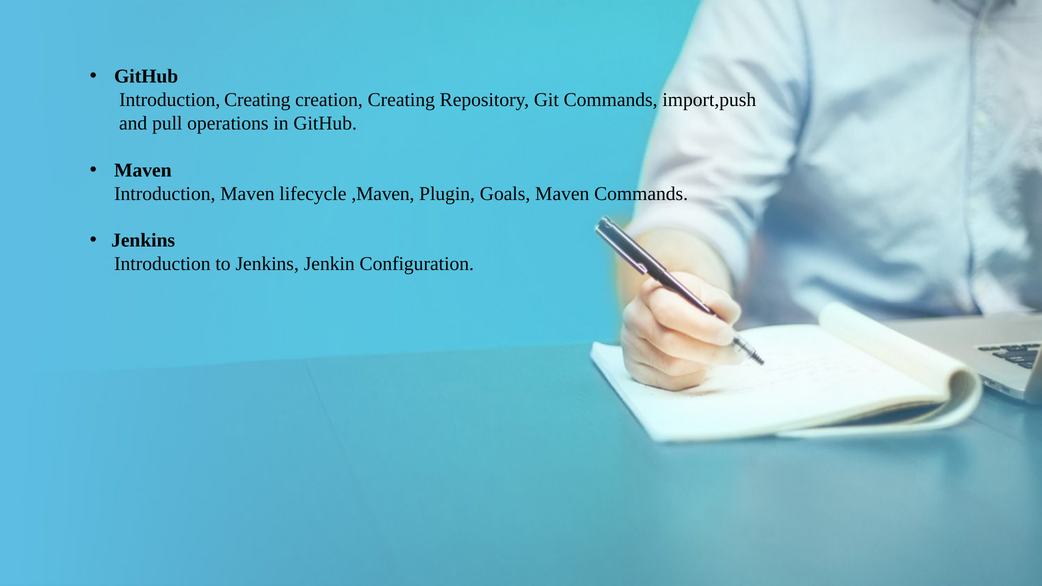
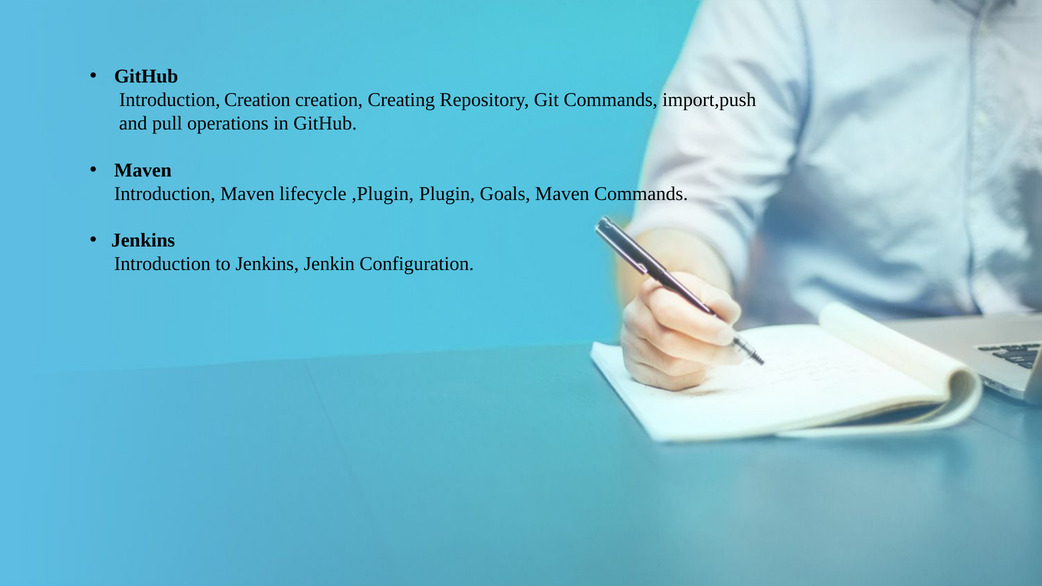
Introduction Creating: Creating -> Creation (257, 100)
,Maven: ,Maven -> ,Plugin (383, 194)
